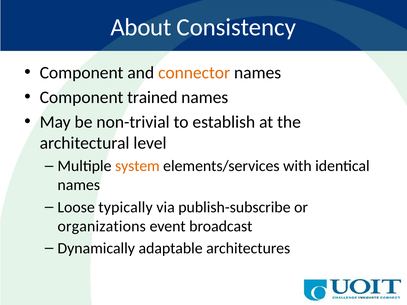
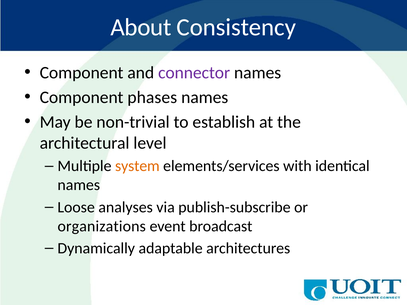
connector colour: orange -> purple (194, 73)
trained: trained -> phases (152, 97)
typically: typically -> analyses (126, 207)
